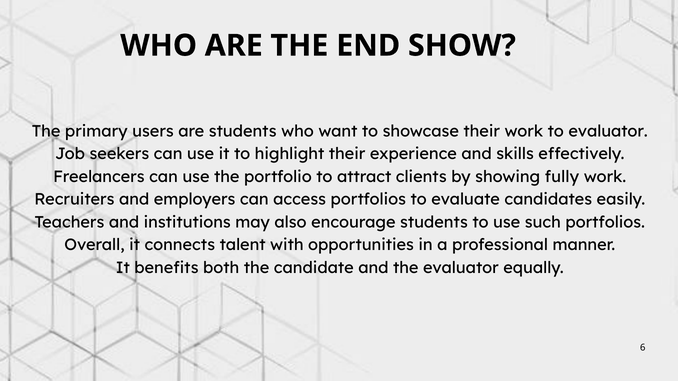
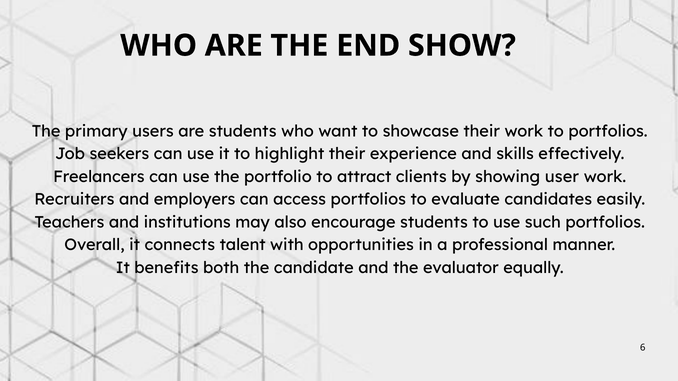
evaluator: evaluator -> portfolios (608, 131)
fully: fully -> user (562, 177)
